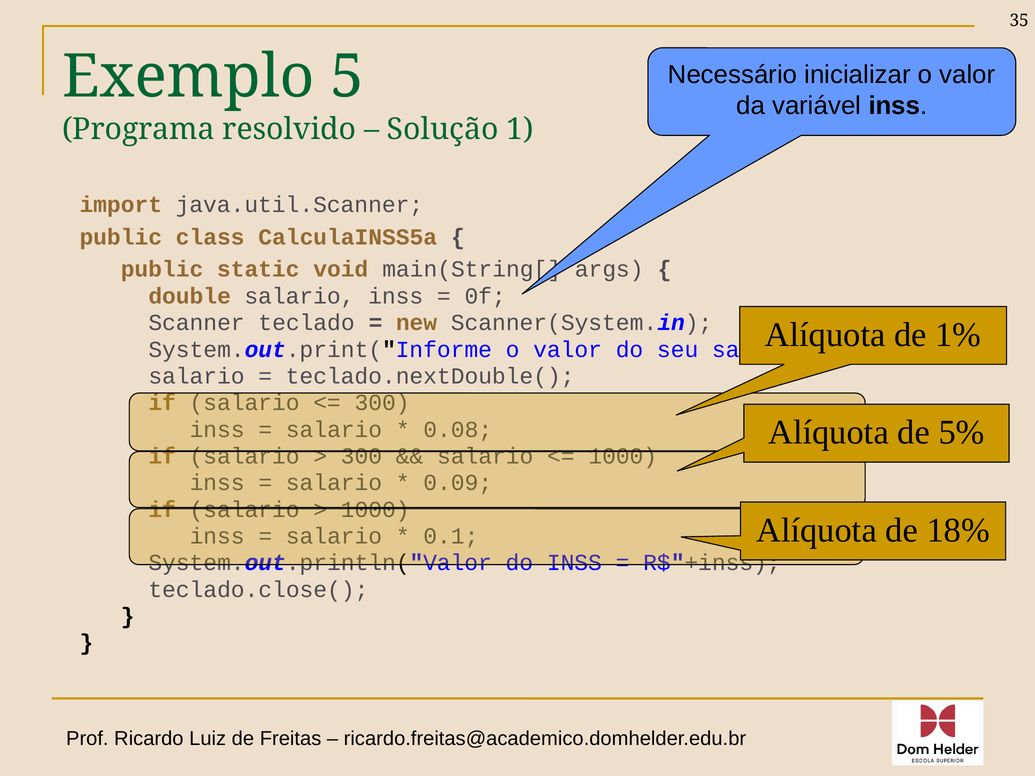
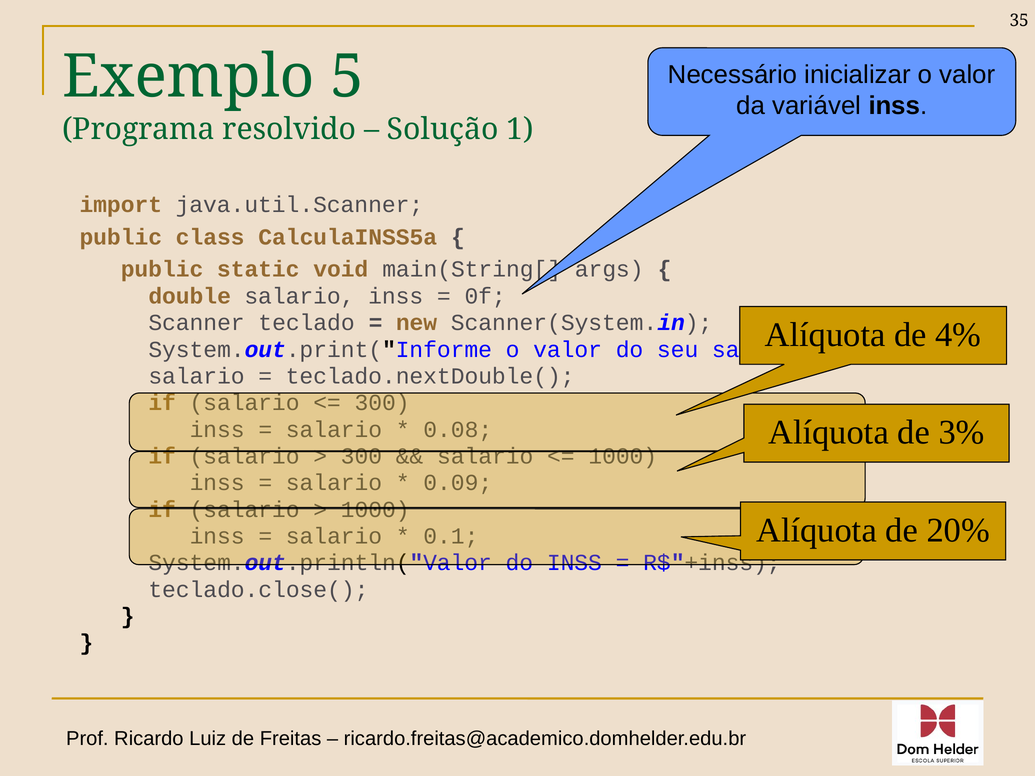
1%: 1% -> 4% (958, 335)
5%: 5% -> 3% (962, 433)
18%: 18% -> 20% (958, 530)
